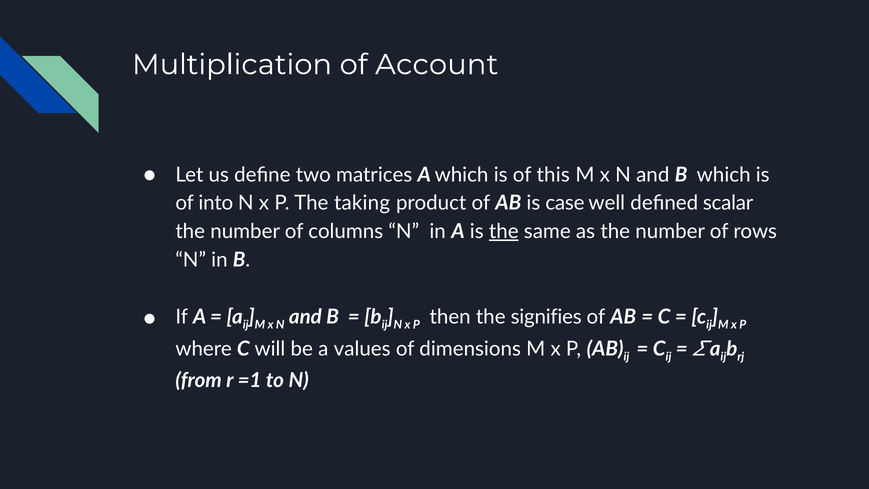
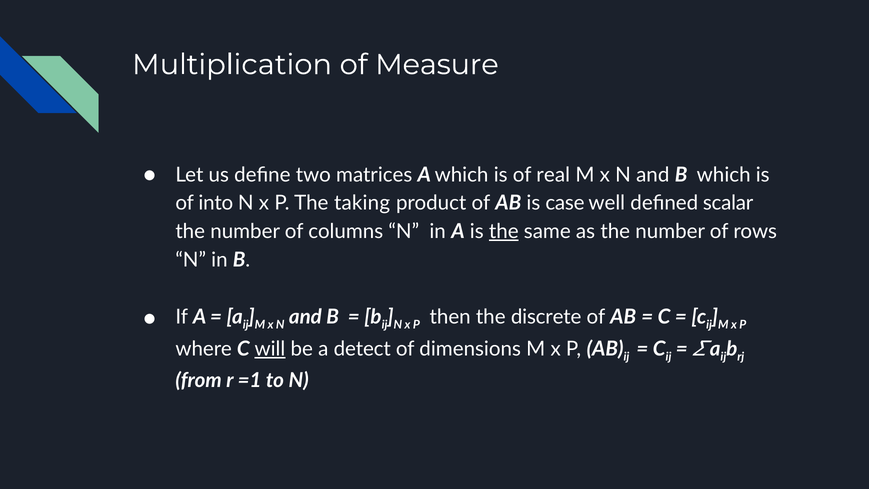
Account: Account -> Measure (437, 65)
this: this -> real (553, 175)
signifies: signifies -> discrete (546, 317)
will underline: none -> present (270, 349)
values: values -> detect (362, 349)
